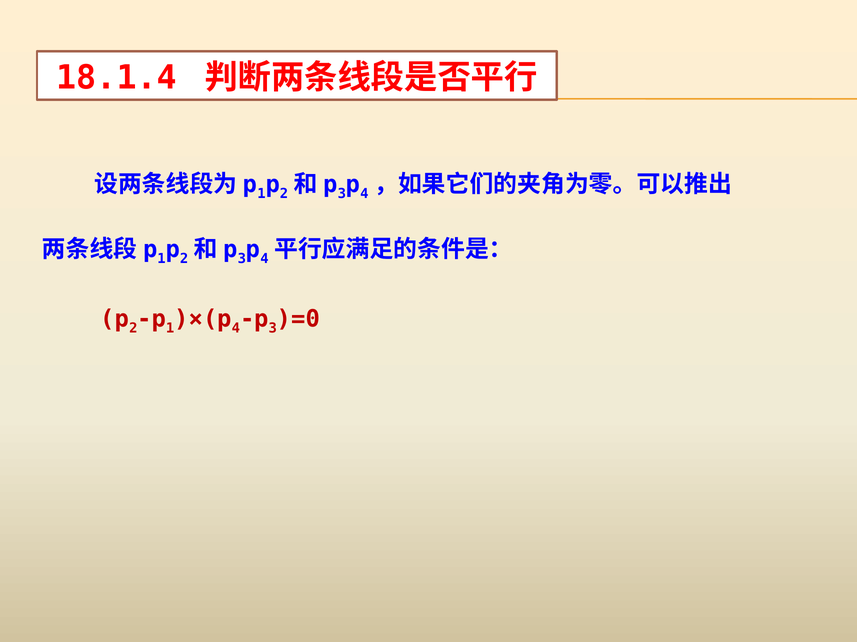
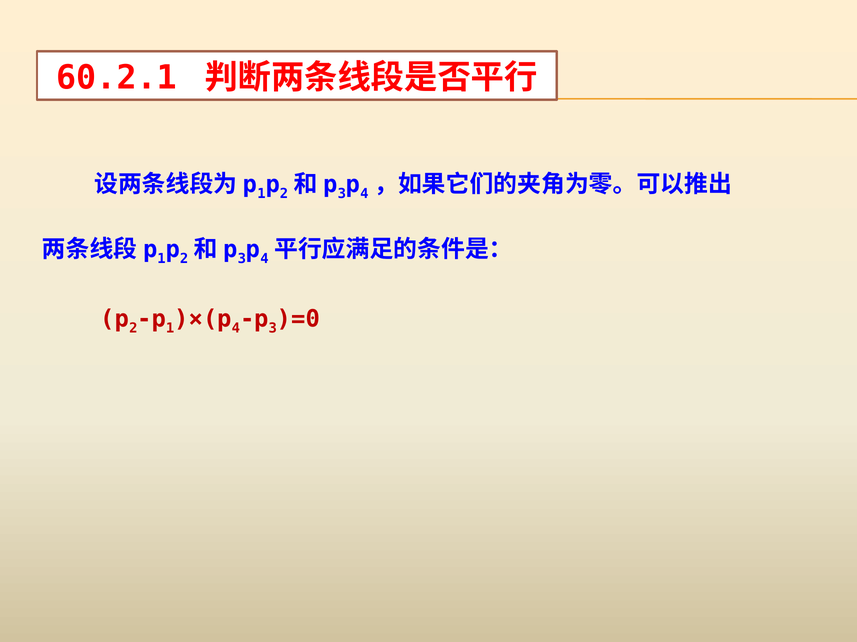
18.1.4: 18.1.4 -> 60.2.1 (117, 78)
